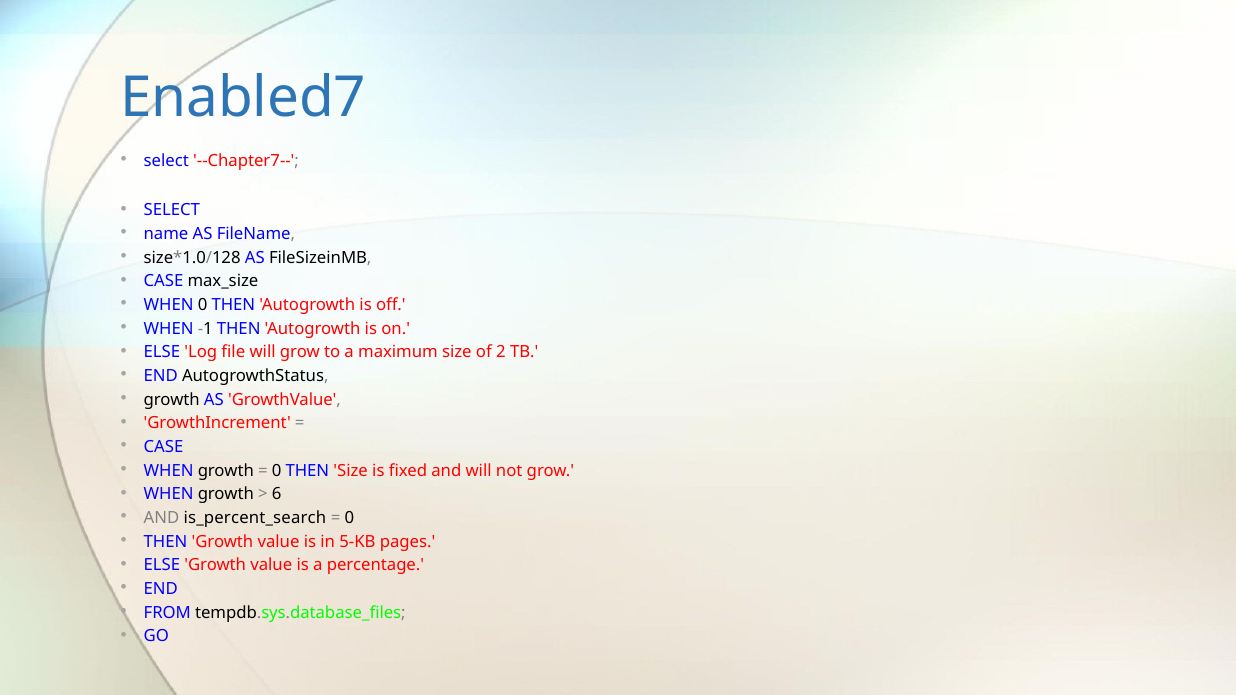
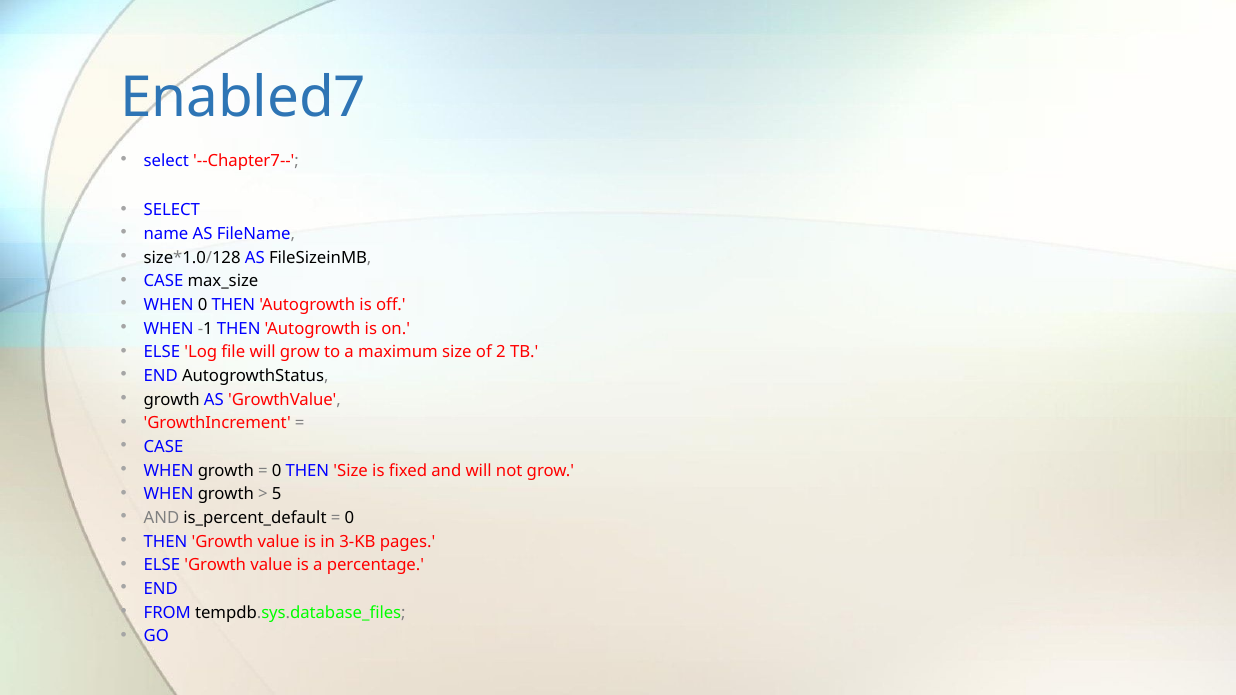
6: 6 -> 5 (277, 494)
is_percent_search: is_percent_search -> is_percent_default (255, 518)
5-KB: 5-KB -> 3-KB (357, 542)
